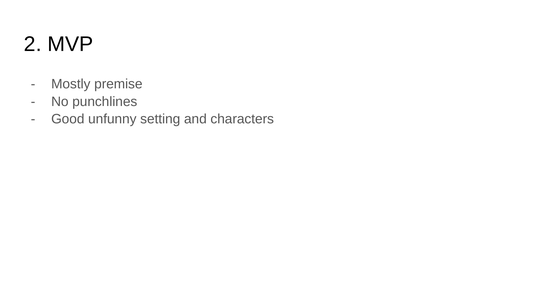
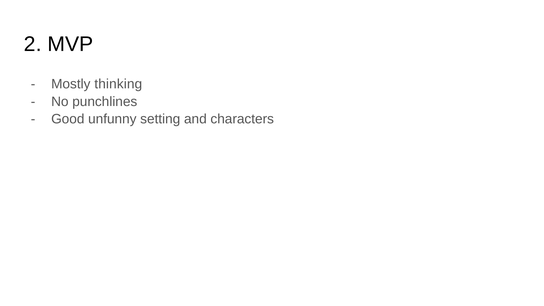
premise: premise -> thinking (118, 84)
